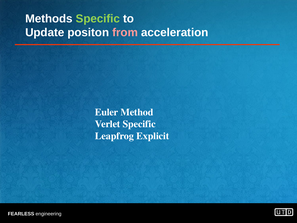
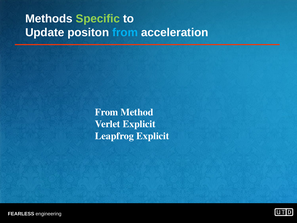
from colour: pink -> light blue (125, 32)
Euler: Euler -> From (107, 112)
Verlet Specific: Specific -> Explicit (139, 124)
